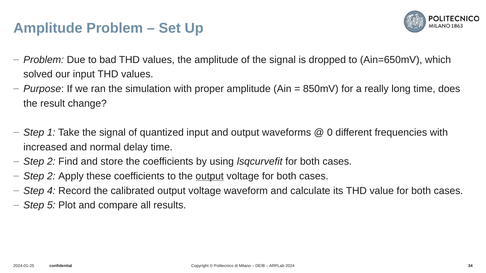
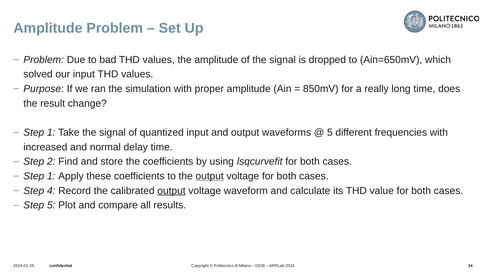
0: 0 -> 5 (330, 133)
2: 2 -> 1 (51, 176)
output underline: none -> present (171, 191)
